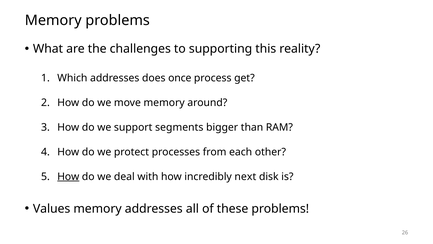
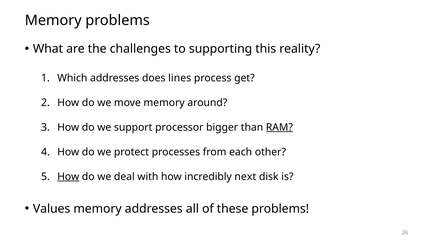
once: once -> lines (180, 78)
segments: segments -> processor (179, 127)
RAM underline: none -> present (279, 127)
